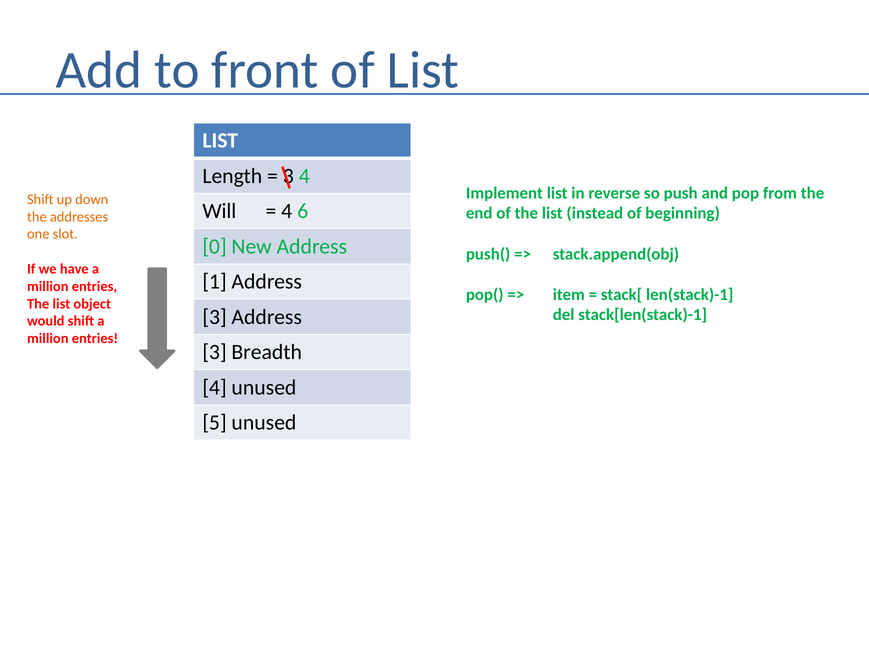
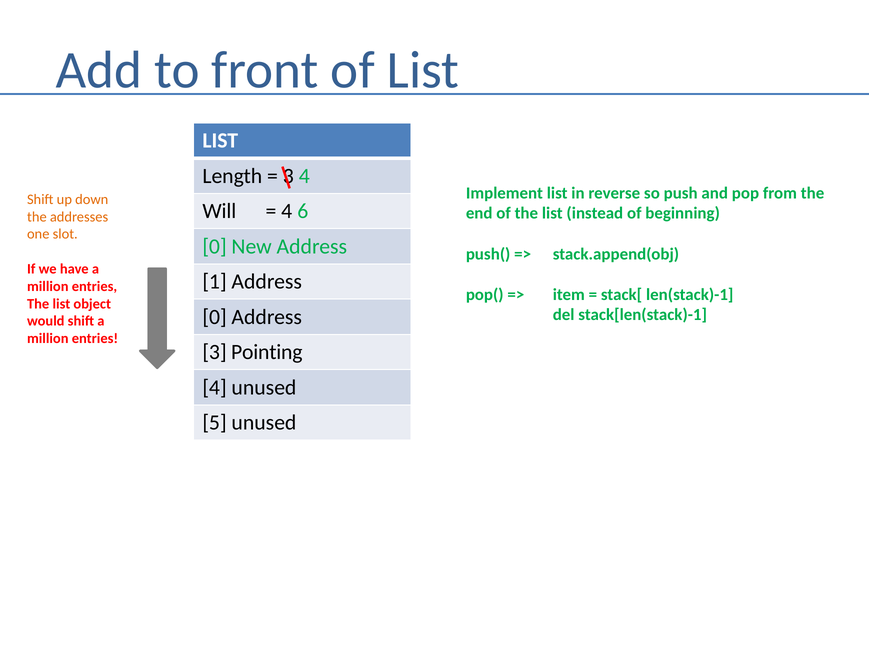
3: 3 -> 0 (215, 317)
Breadth: Breadth -> Pointing (267, 352)
